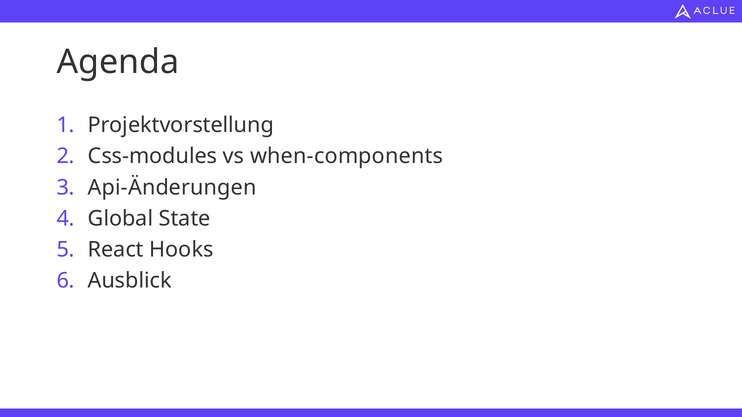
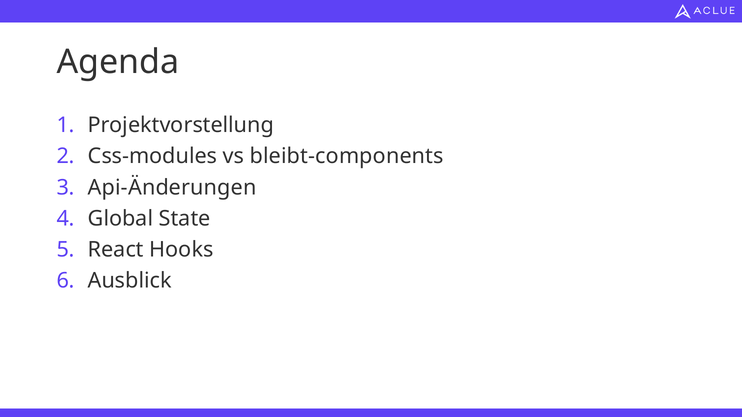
when-components: when-components -> bleibt-components (347, 156)
